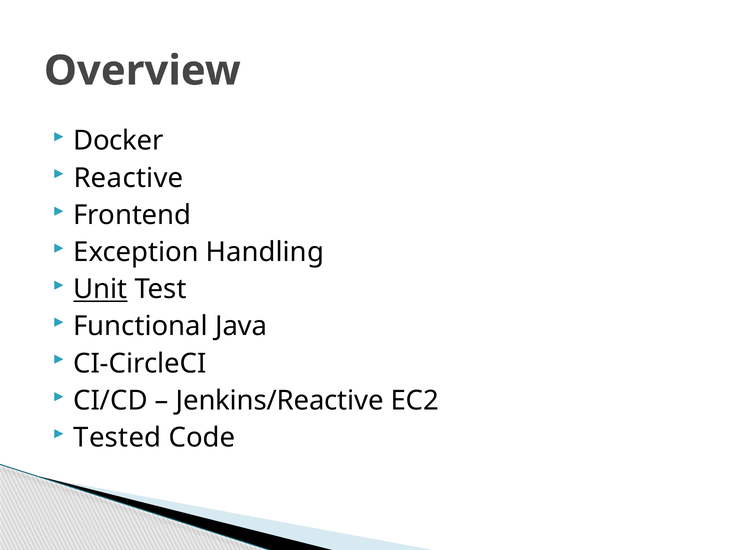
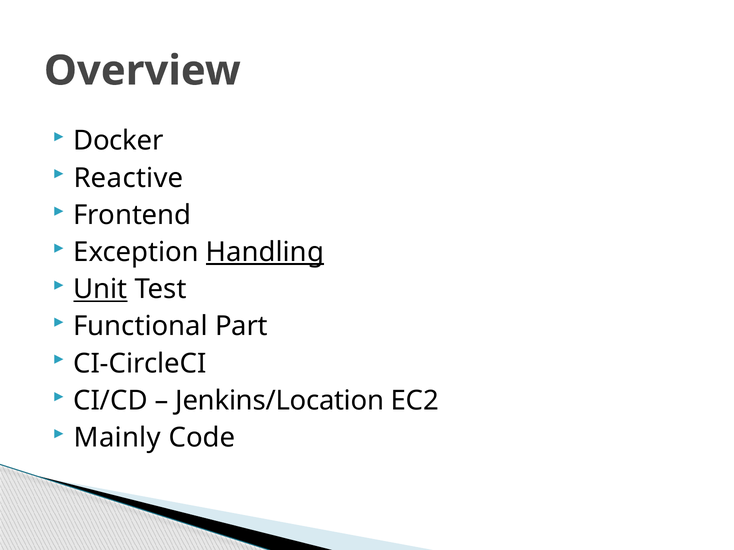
Handling underline: none -> present (265, 252)
Java: Java -> Part (241, 327)
Jenkins/Reactive: Jenkins/Reactive -> Jenkins/Location (280, 401)
Tested: Tested -> Mainly (117, 438)
